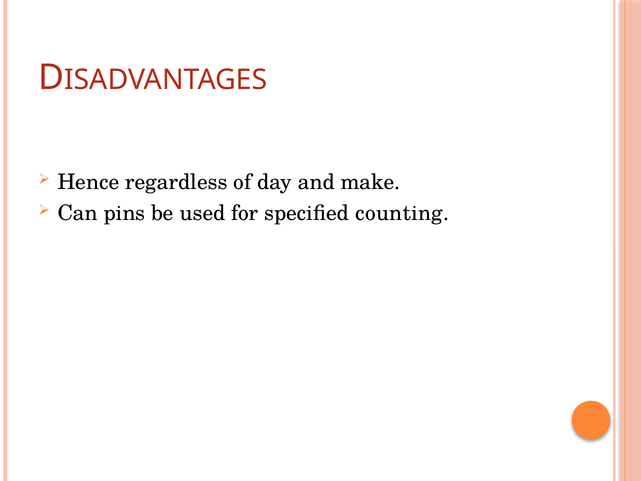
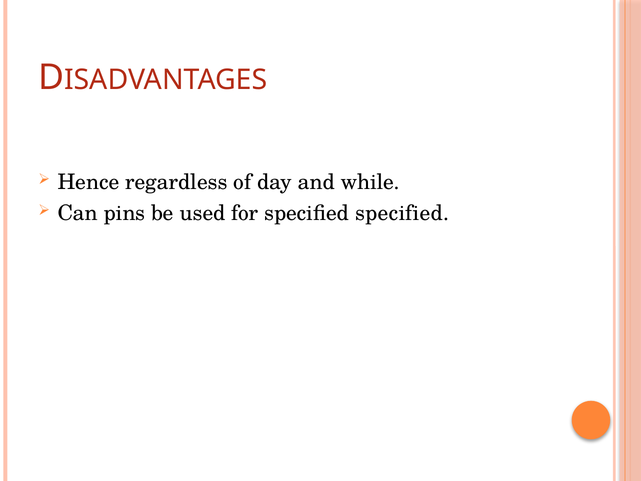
make: make -> while (370, 182)
specified counting: counting -> specified (402, 213)
